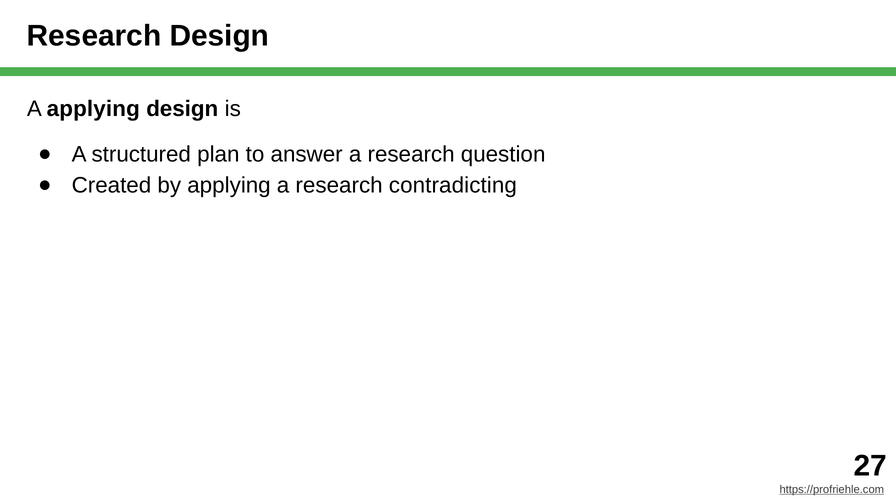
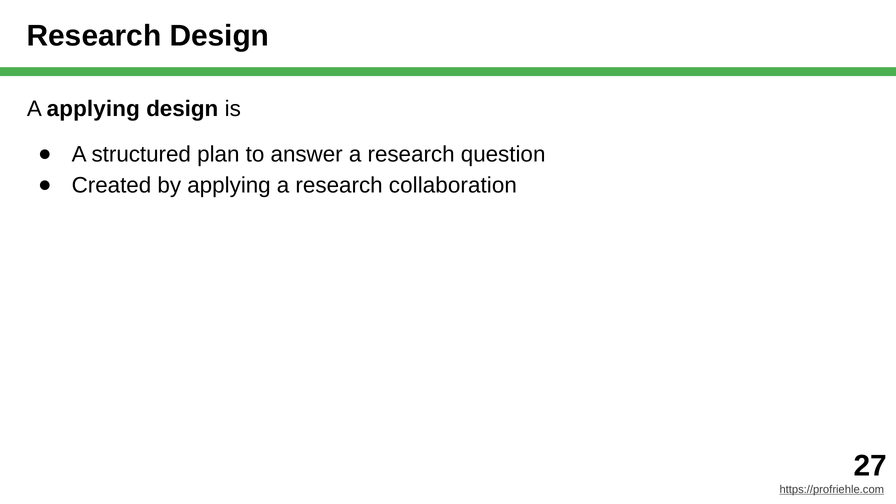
contradicting: contradicting -> collaboration (453, 185)
